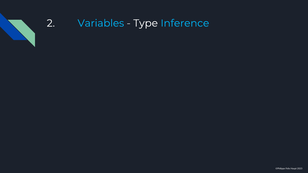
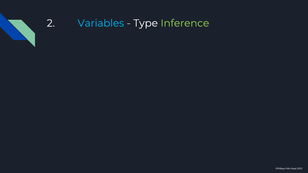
Inference colour: light blue -> light green (185, 23)
